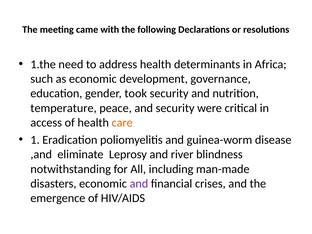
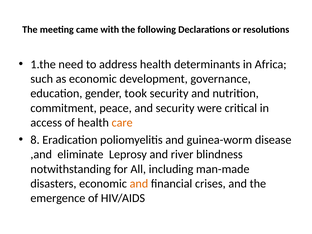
temperature: temperature -> commitment (64, 108)
1: 1 -> 8 (35, 140)
and colour: purple -> orange (139, 184)
